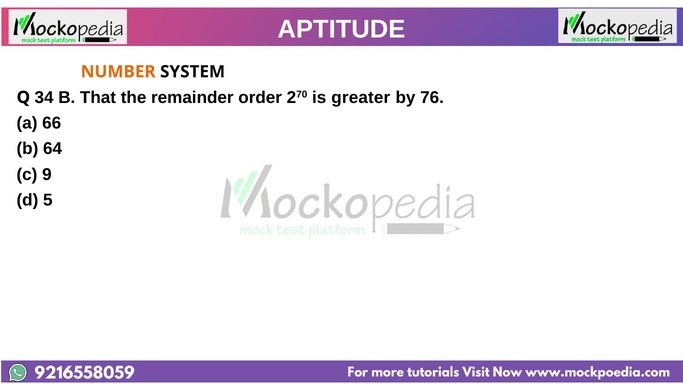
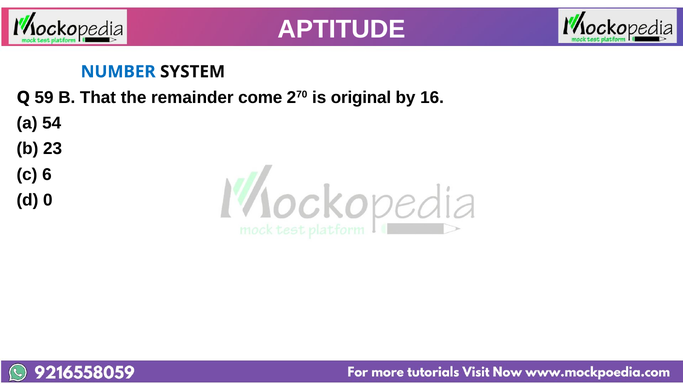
NUMBER colour: orange -> blue (118, 72)
34: 34 -> 59 (44, 97)
order: order -> come (260, 97)
greater: greater -> original (361, 97)
76: 76 -> 16 (432, 97)
66: 66 -> 54 (52, 123)
64: 64 -> 23 (53, 149)
9: 9 -> 6 (47, 175)
5: 5 -> 0 (48, 200)
